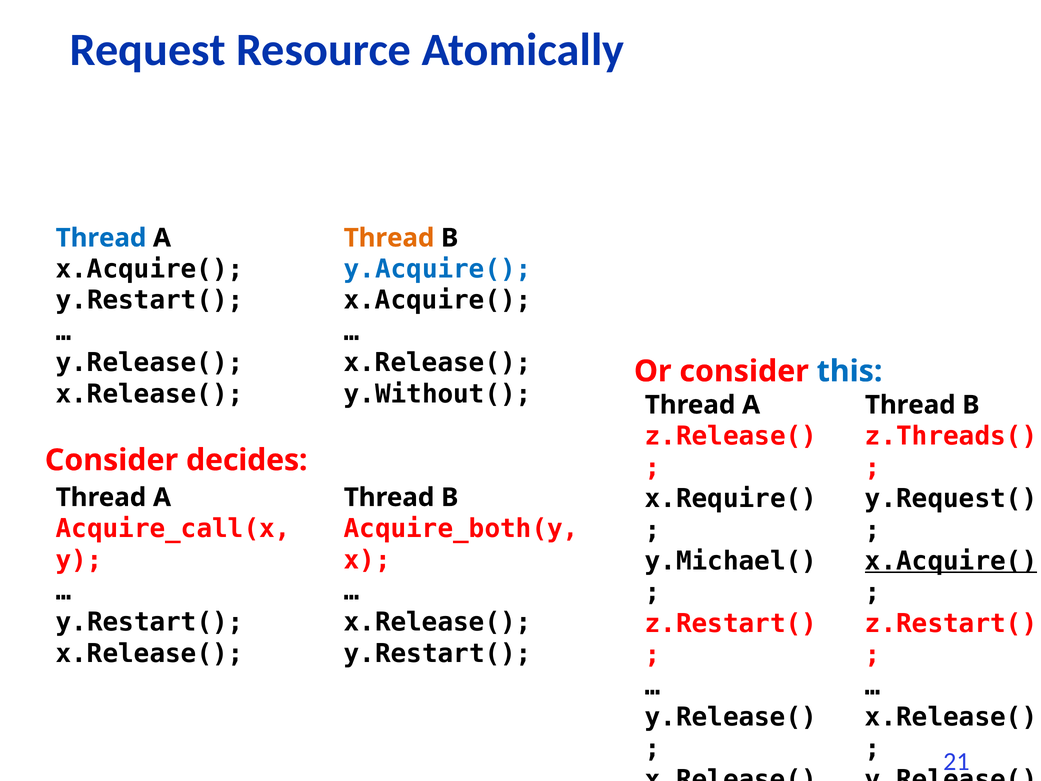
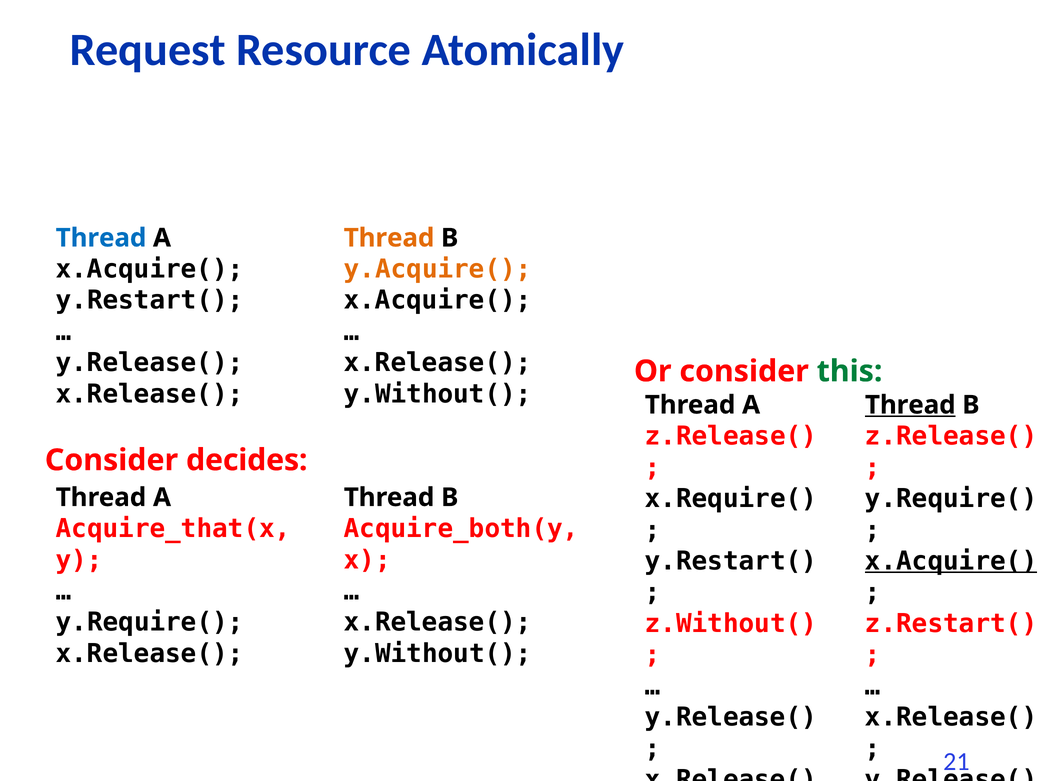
y.Acquire( colour: blue -> orange (438, 269)
this colour: blue -> green (850, 371)
Thread underline: none -> present (910, 405)
z.Threads(: z.Threads( -> z.Release( (951, 436)
y.Request(: y.Request( -> y.Require( (951, 499)
Acquire_call(x: Acquire_call(x -> Acquire_that(x (173, 529)
y.Michael(: y.Michael( -> y.Restart( (731, 561)
y.Restart(: y.Restart( -> y.Require( (150, 622)
z.Restart(: z.Restart( -> z.Without( (731, 623)
y.Restart(: y.Restart( -> y.Without( (438, 653)
